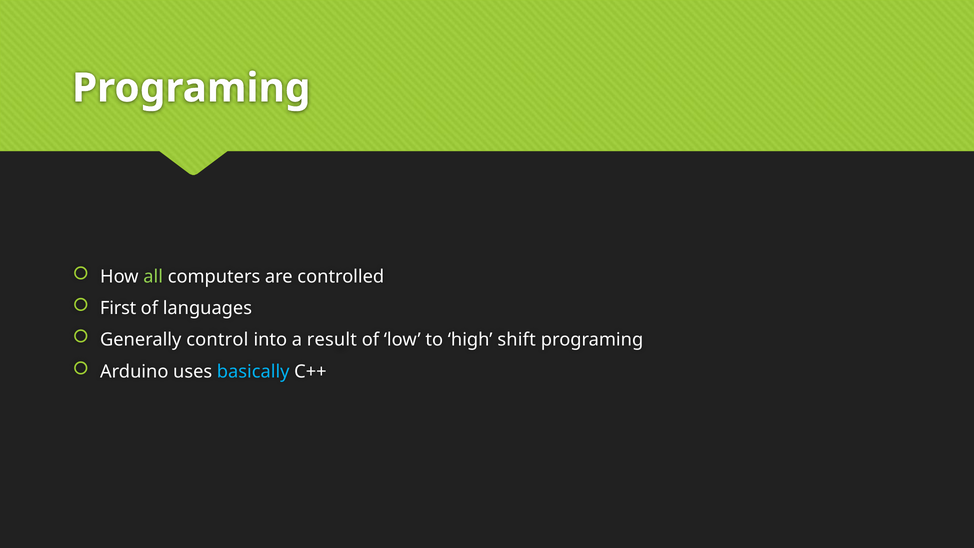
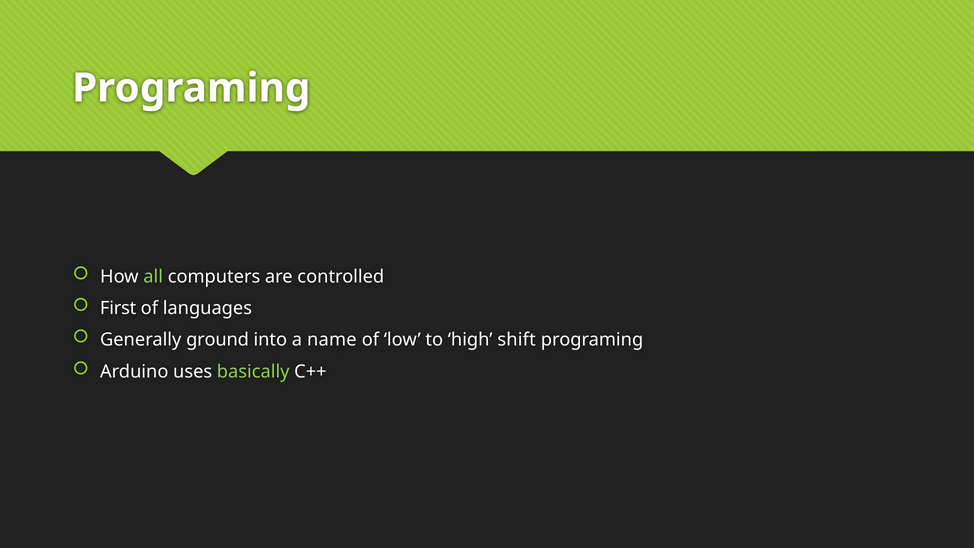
control: control -> ground (217, 340)
result: result -> name (332, 340)
basically colour: light blue -> light green (253, 372)
